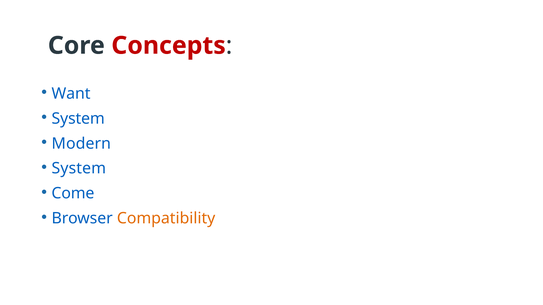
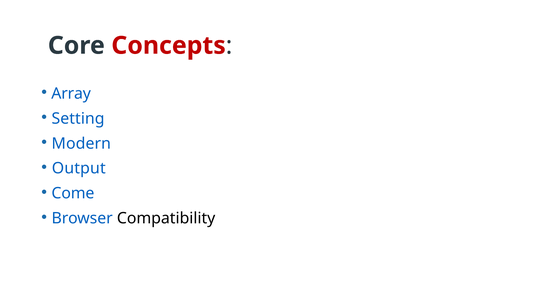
Want: Want -> Array (71, 94)
System: System -> Setting (78, 119)
System: System -> Output (79, 169)
Compatibility colour: orange -> black (166, 219)
